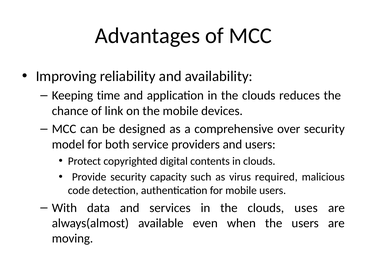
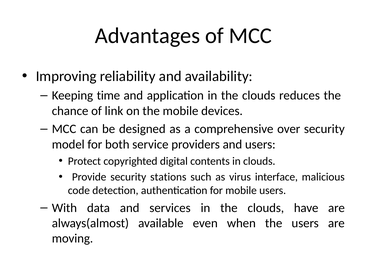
capacity: capacity -> stations (168, 177)
required: required -> interface (276, 177)
uses: uses -> have (306, 207)
